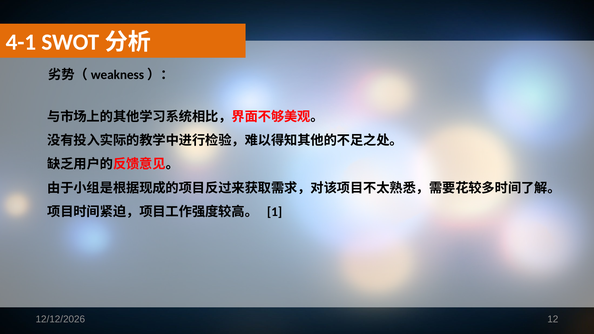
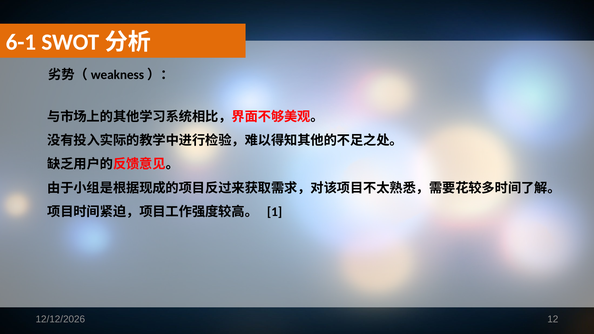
4-1: 4-1 -> 6-1 (21, 42)
